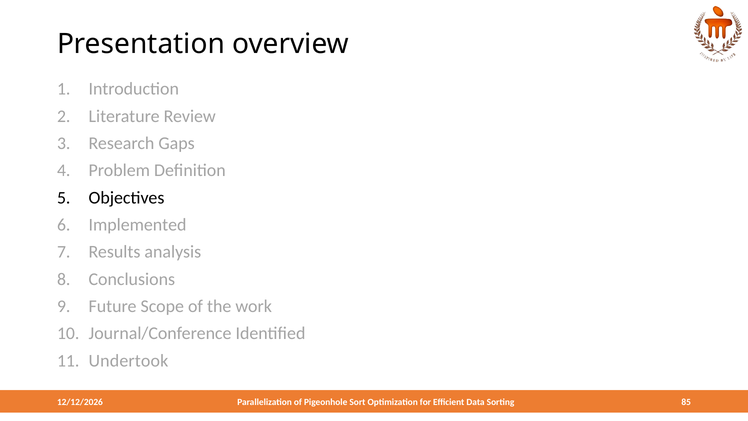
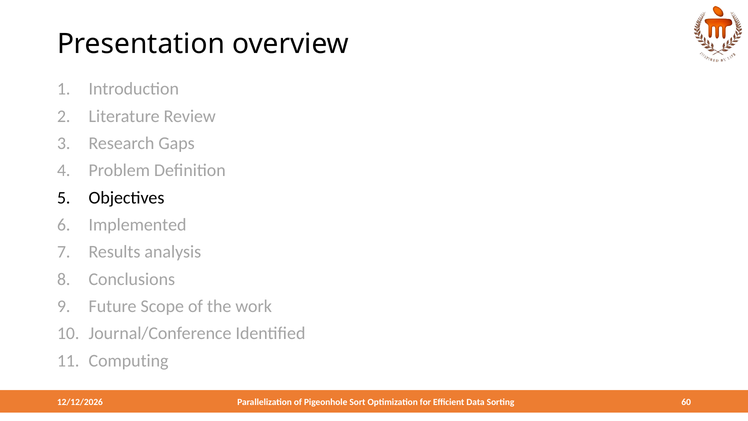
Undertook: Undertook -> Computing (129, 360)
85: 85 -> 60 (686, 402)
